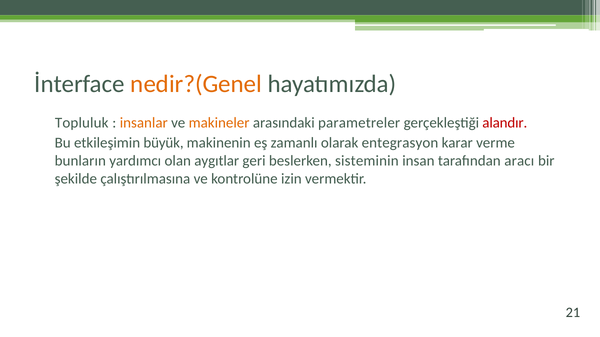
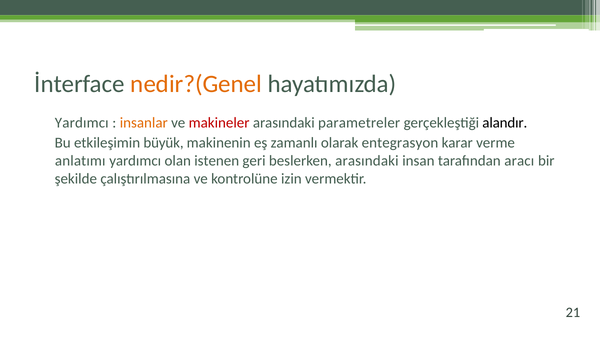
Topluluk: Topluluk -> Yardımcı (82, 123)
makineler colour: orange -> red (219, 123)
alandır colour: red -> black (505, 123)
bunların: bunların -> anlatımı (80, 161)
aygıtlar: aygıtlar -> istenen (217, 161)
beslerken sisteminin: sisteminin -> arasındaki (367, 161)
